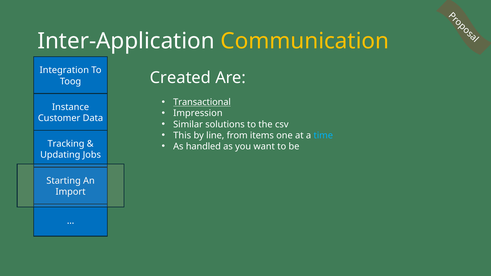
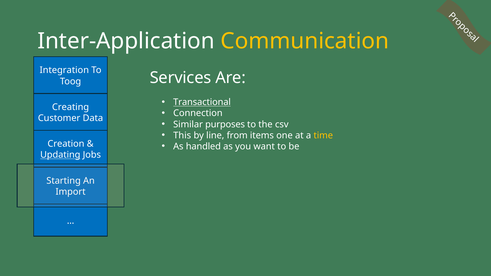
Created: Created -> Services (181, 78)
Instance: Instance -> Creating (71, 107)
Impression: Impression -> Connection (198, 113)
solutions: solutions -> purposes (225, 124)
time colour: light blue -> yellow (323, 135)
Tracking: Tracking -> Creation (66, 144)
Updating underline: none -> present (60, 155)
